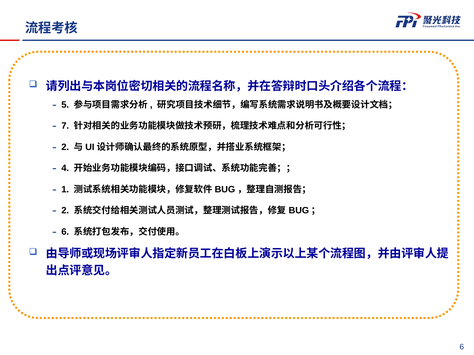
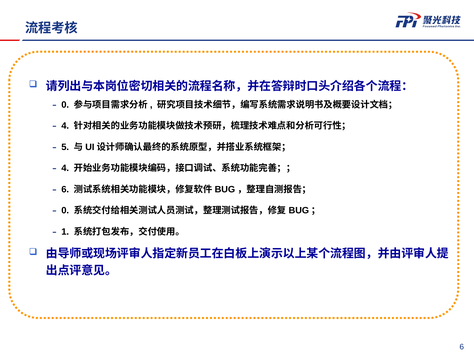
5: 5 -> 0 (65, 105)
7: 7 -> 4 (65, 126)
2: 2 -> 5 (65, 147)
1: 1 -> 6 (65, 190)
2: 2 -> 0 (65, 211)
6: 6 -> 1 (65, 232)
